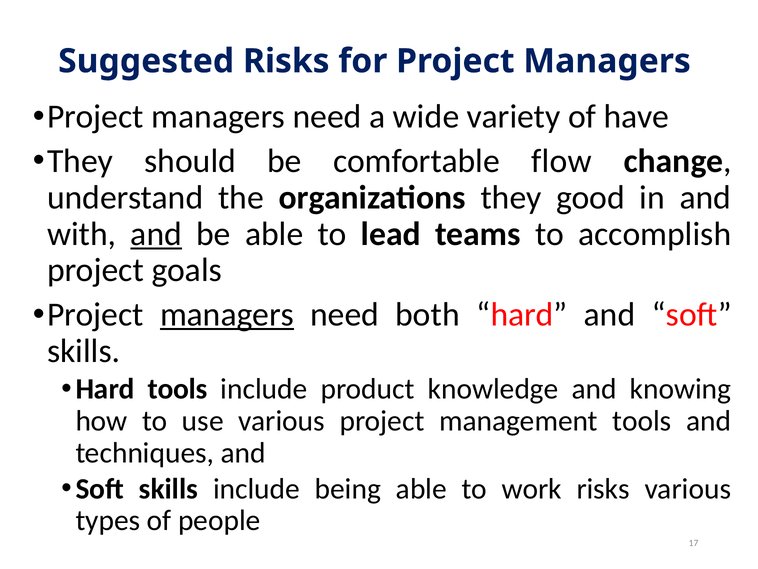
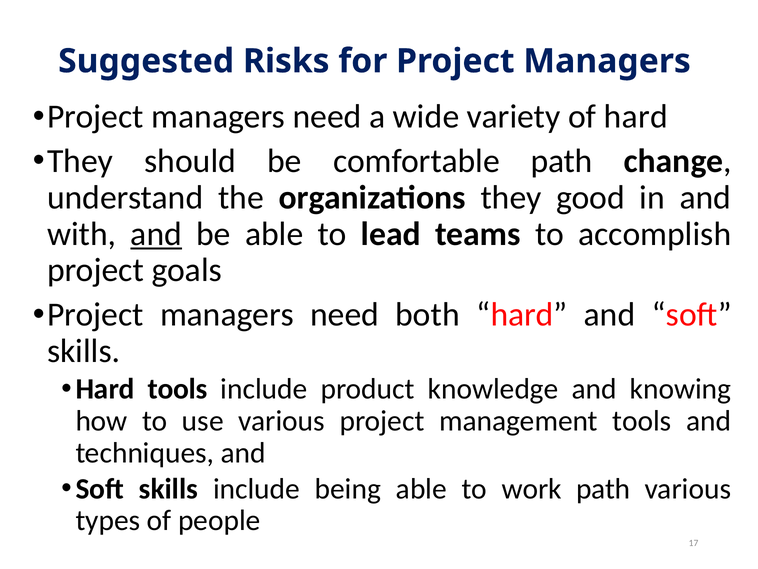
of have: have -> hard (636, 117)
comfortable flow: flow -> path (562, 161)
managers underline: present -> none (227, 314)
work risks: risks -> path (603, 488)
